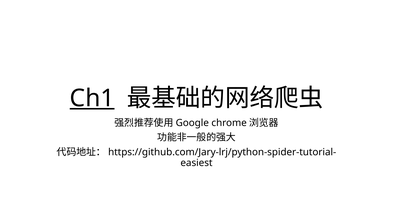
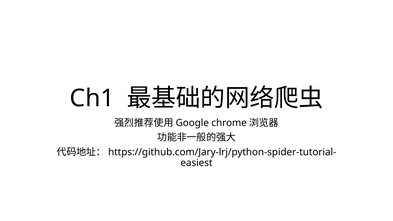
Ch1 underline: present -> none (92, 98)
